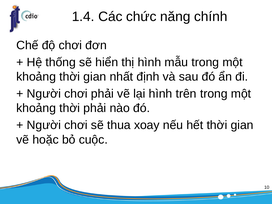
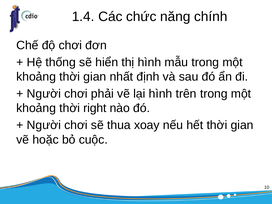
thời phải: phải -> right (95, 108)
